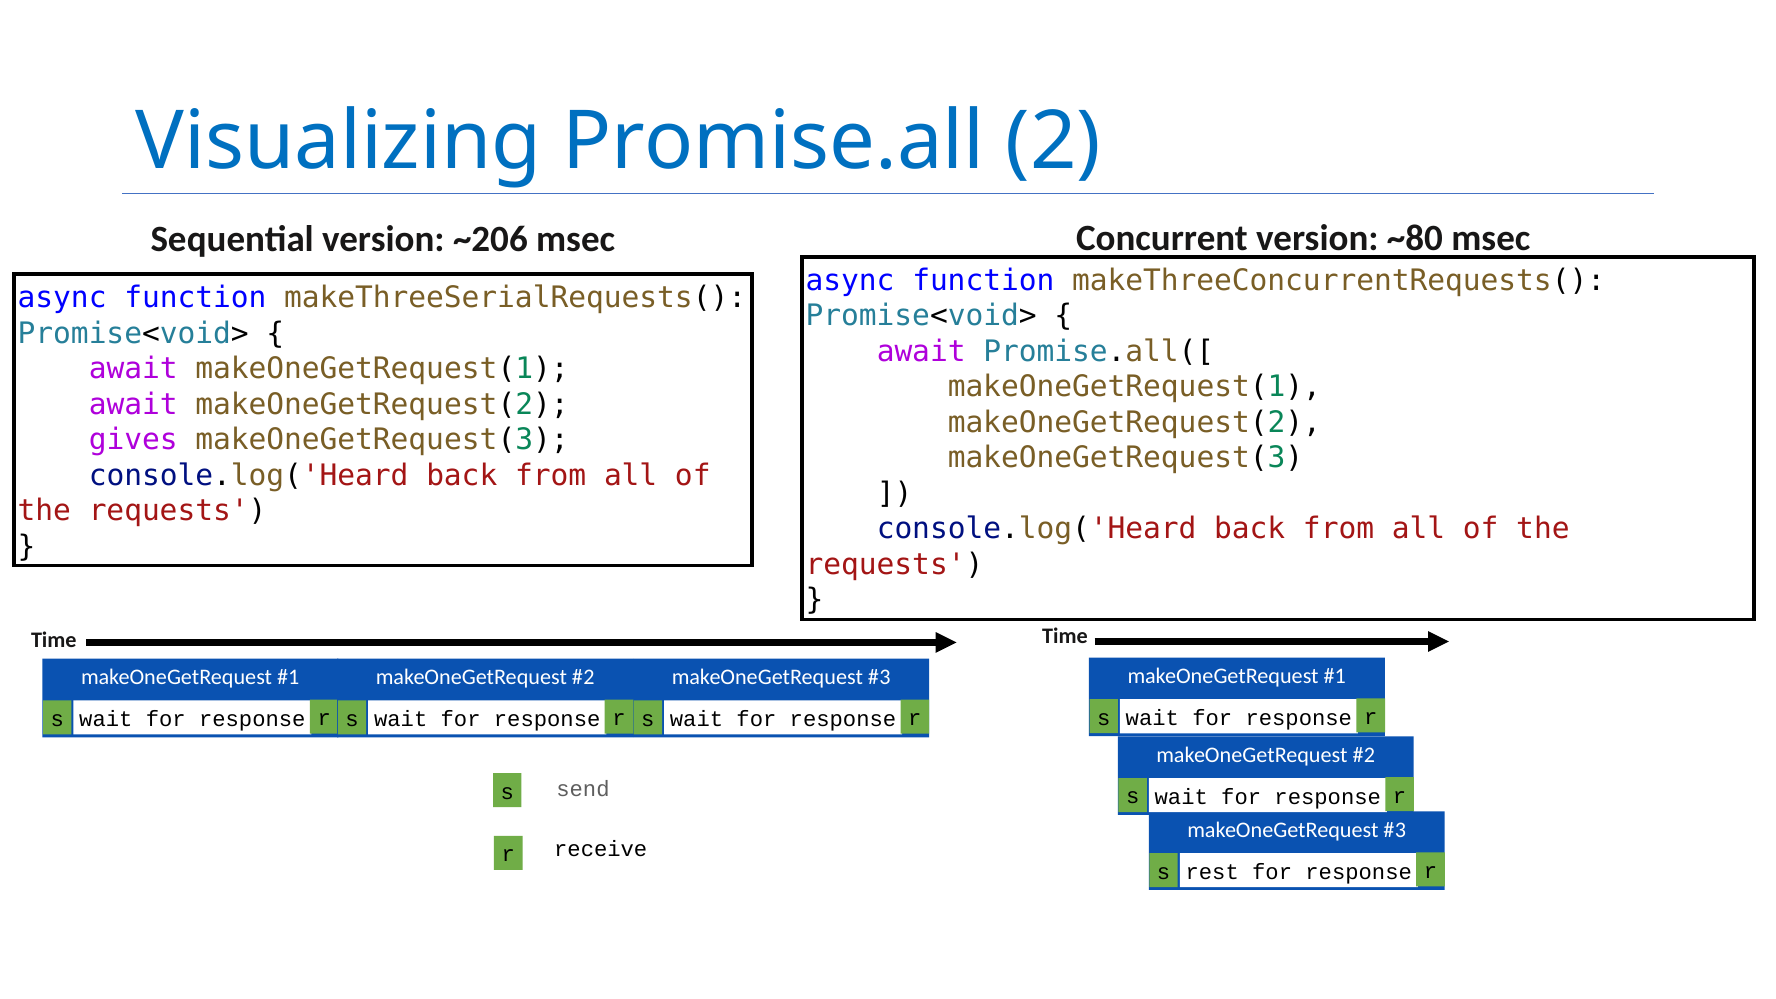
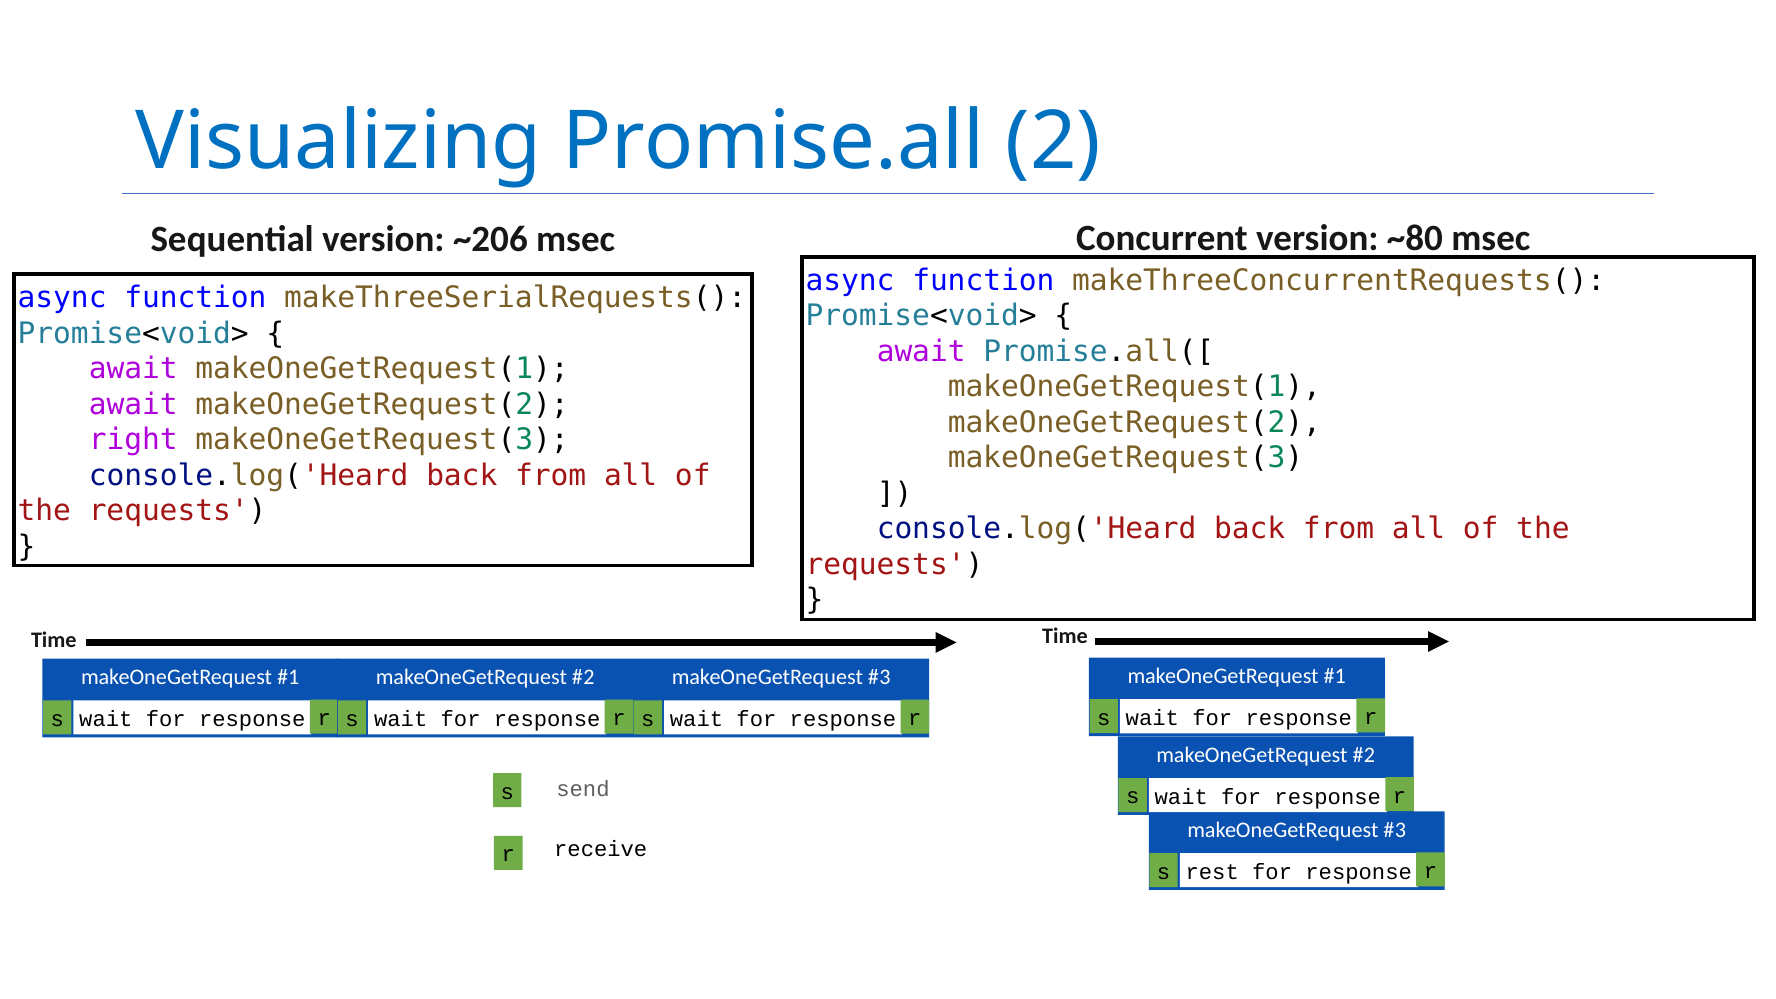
gives: gives -> right (133, 440)
